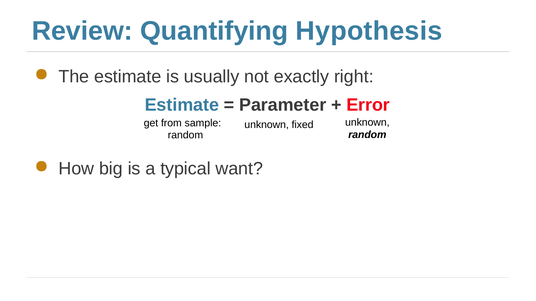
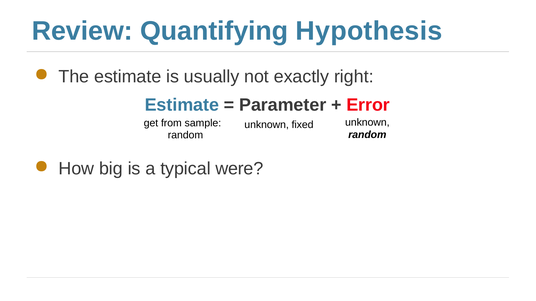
want: want -> were (239, 169)
